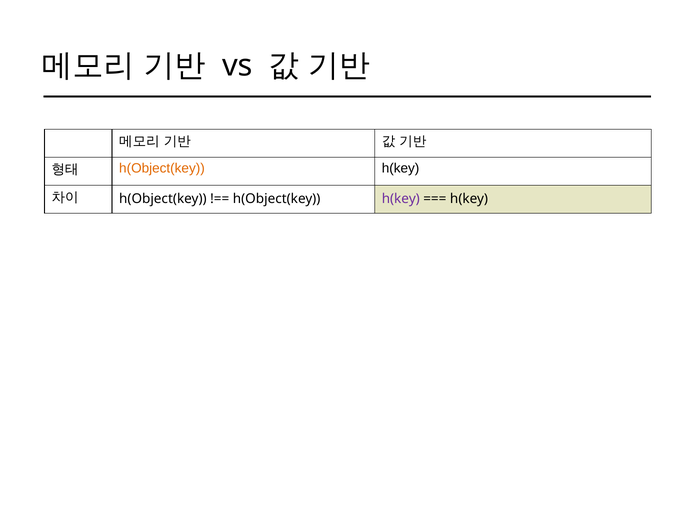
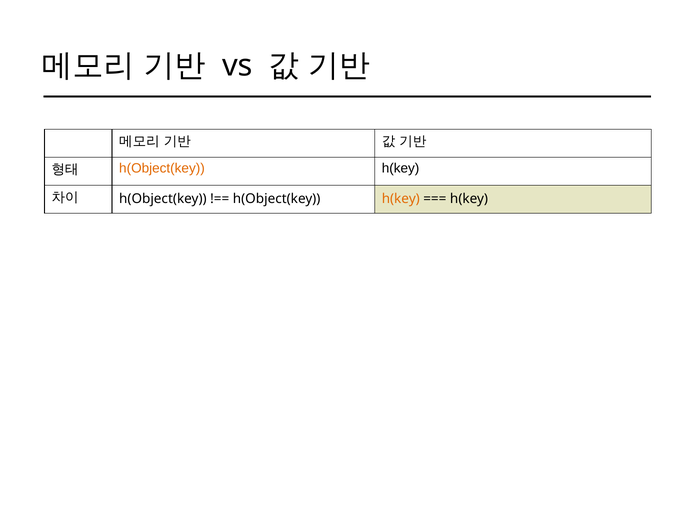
h(key colour: purple -> orange (401, 199)
